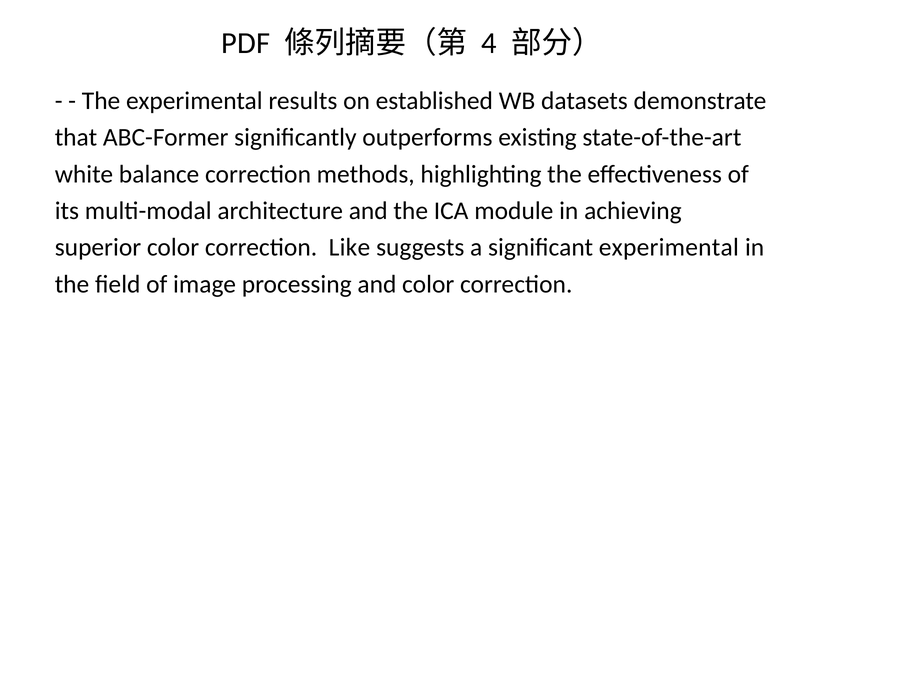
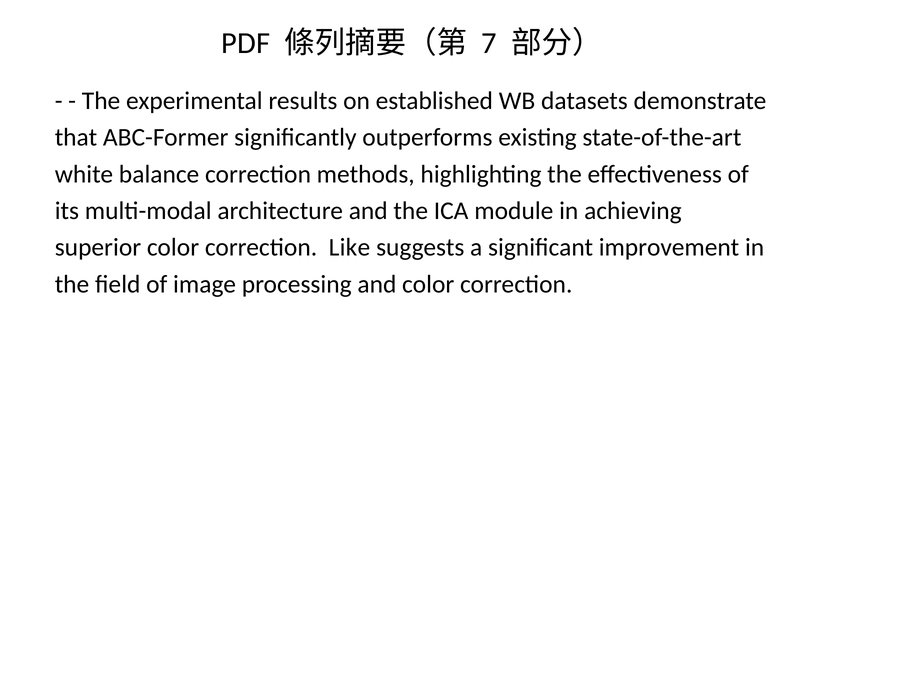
4: 4 -> 7 (489, 43)
significant experimental: experimental -> improvement (669, 247)
